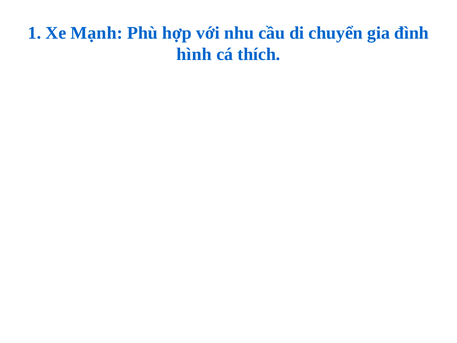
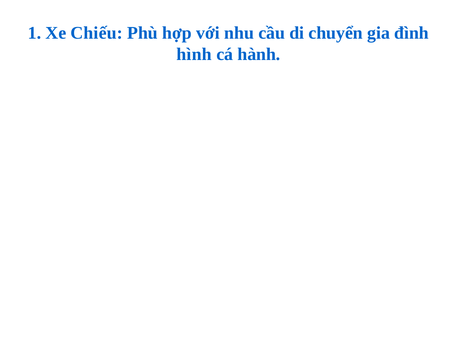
Mạnh: Mạnh -> Chiếu (97, 33)
thích: thích -> hành (259, 54)
